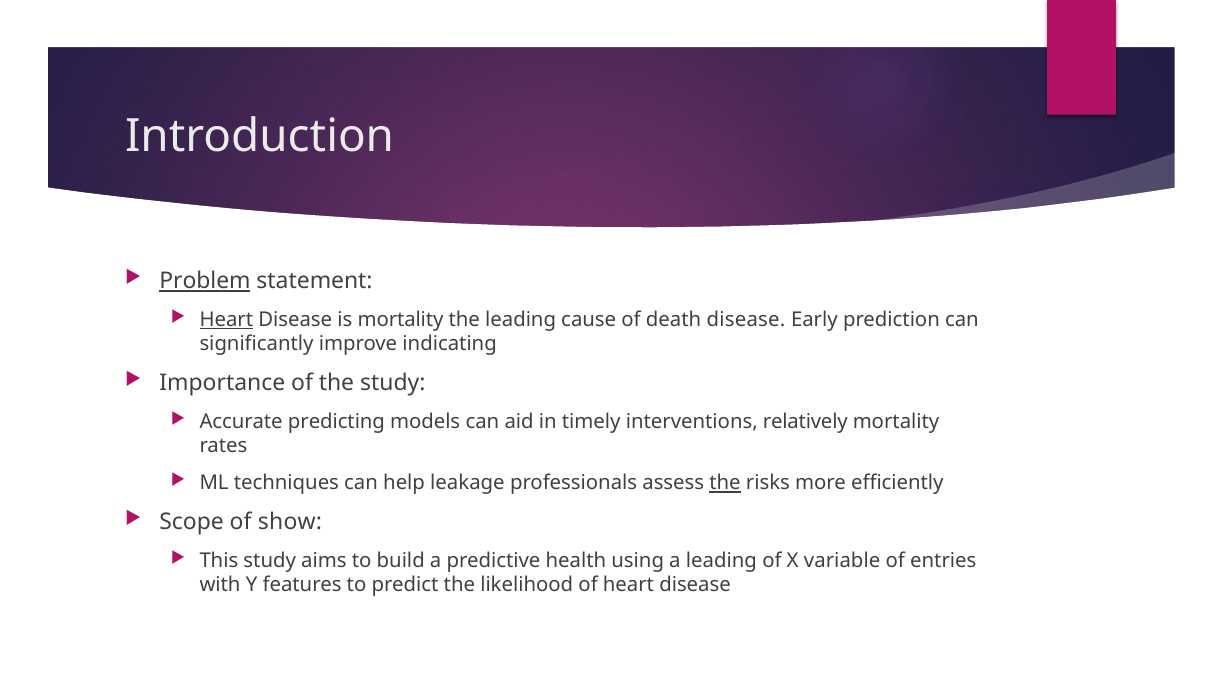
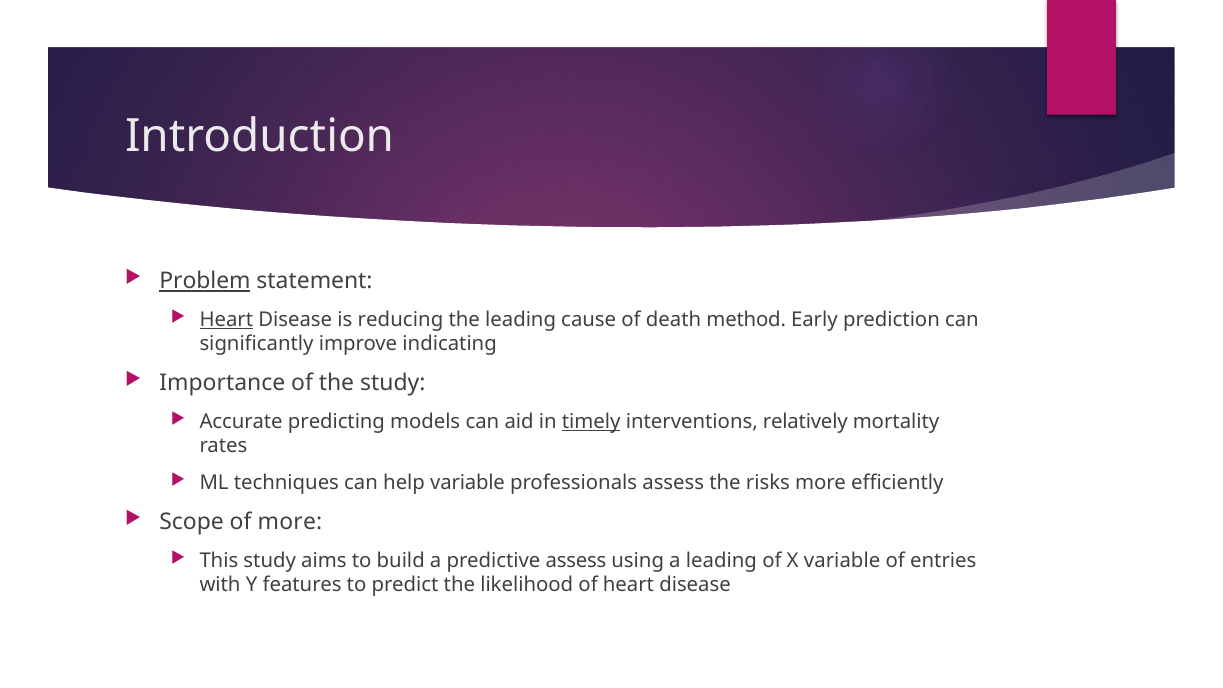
is mortality: mortality -> reducing (400, 320)
death disease: disease -> method (746, 320)
timely underline: none -> present (591, 422)
help leakage: leakage -> variable (468, 483)
the underline: present -> none (725, 483)
of show: show -> more (290, 522)
predictive health: health -> assess (576, 561)
